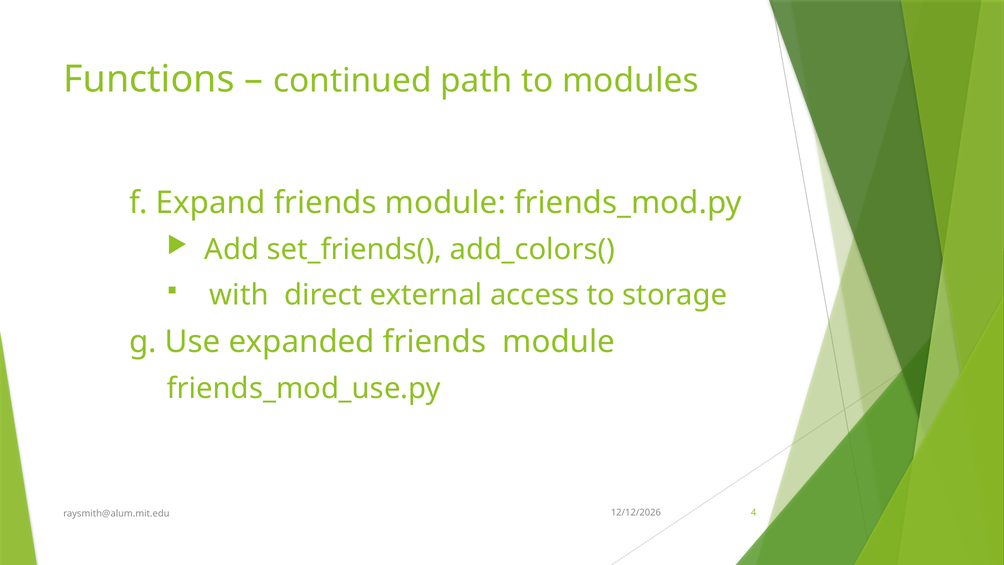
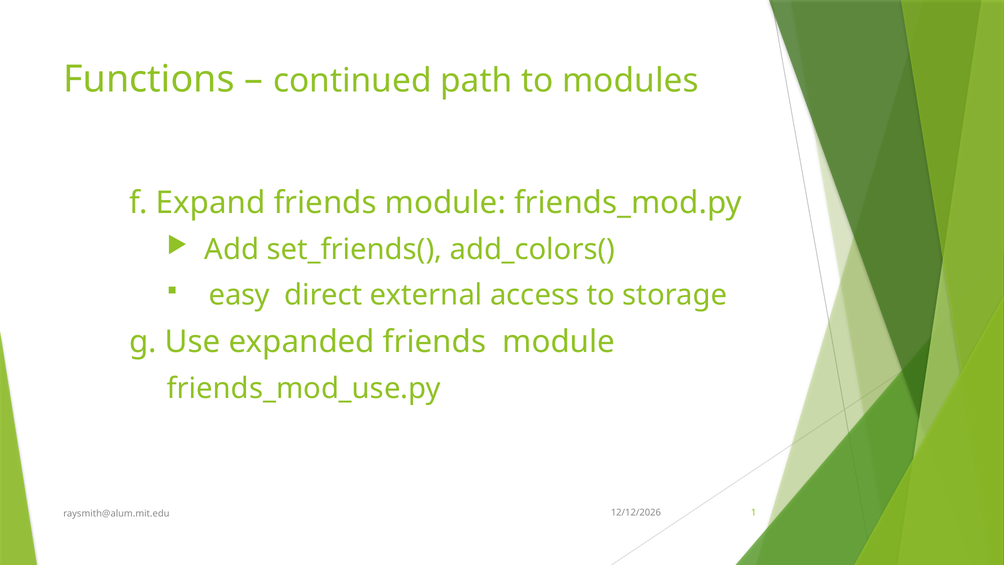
with: with -> easy (239, 295)
4: 4 -> 1 (754, 512)
